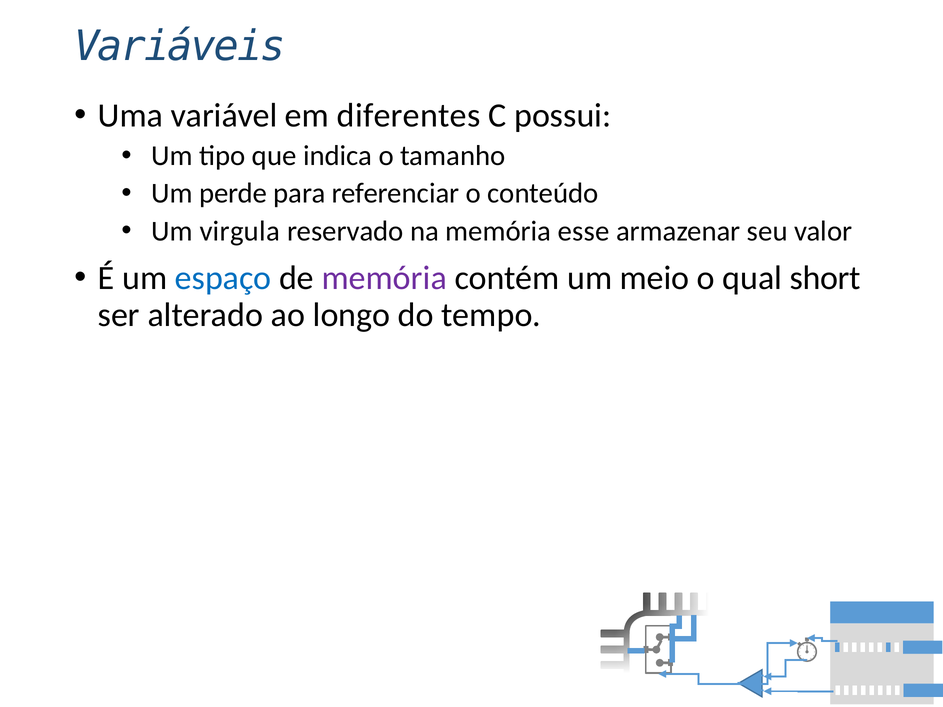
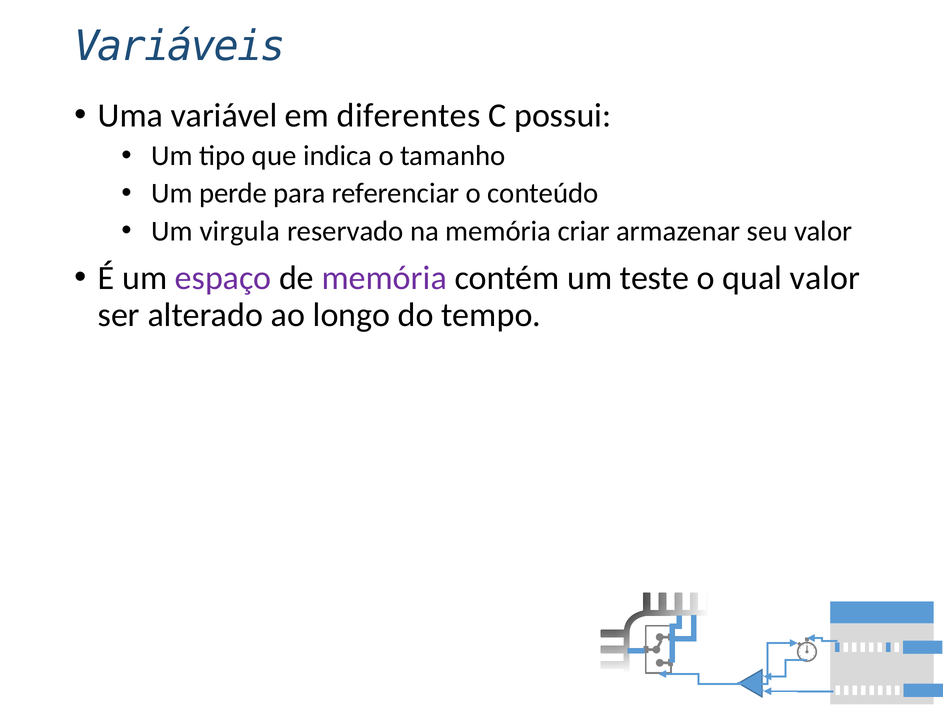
esse: esse -> criar (584, 231)
espaço colour: blue -> purple (223, 278)
meio: meio -> teste (654, 278)
qual short: short -> valor (825, 278)
